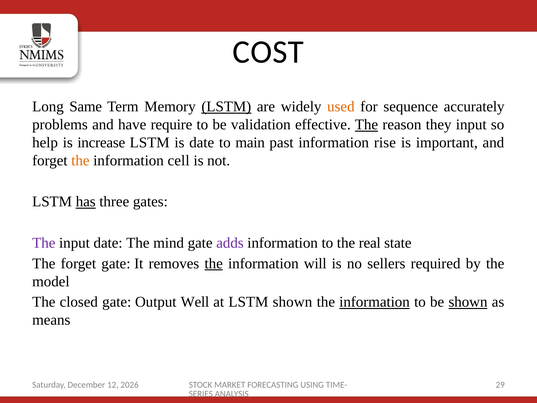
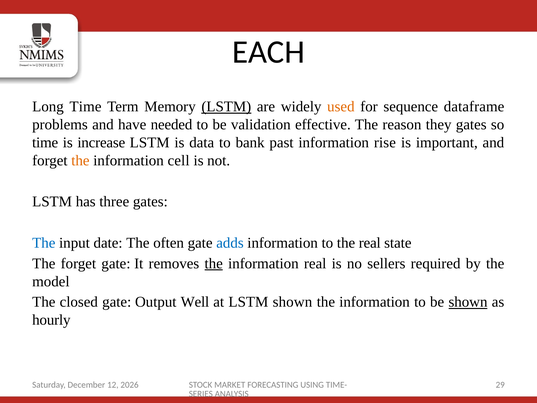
COST: COST -> EACH (268, 52)
Long Same: Same -> Time (86, 107)
accurately: accurately -> dataframe (474, 107)
require: require -> needed (172, 125)
The underline: present -> none (366, 125)
they input: input -> gates (471, 125)
help: help -> time (45, 142)
is date: date -> data (202, 142)
main: main -> bank (250, 142)
has underline: present -> none (86, 202)
The colour: purple -> blue (44, 243)
mind: mind -> often (169, 243)
adds colour: purple -> blue (230, 243)
information will: will -> real (315, 263)
information underline: present -> none (375, 302)
means: means -> hourly (51, 320)
